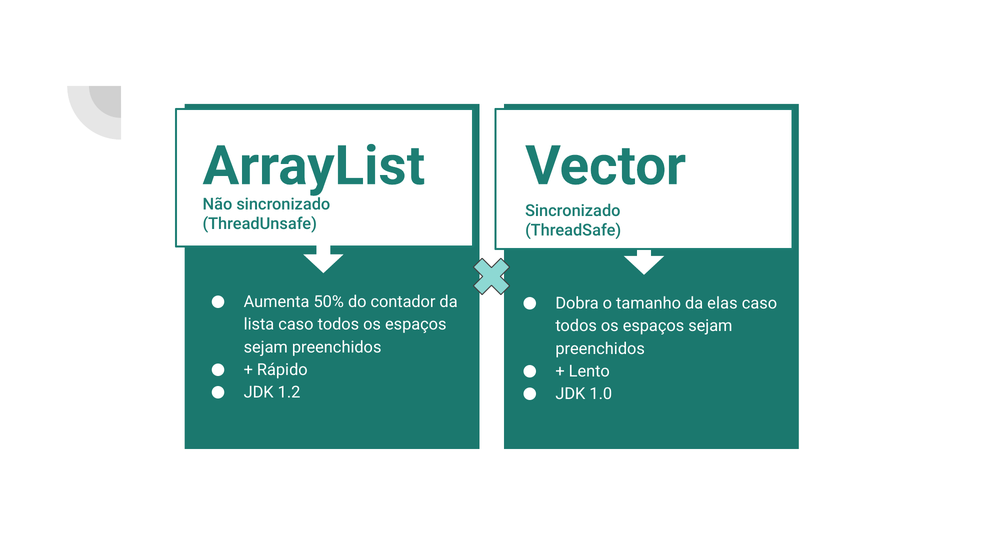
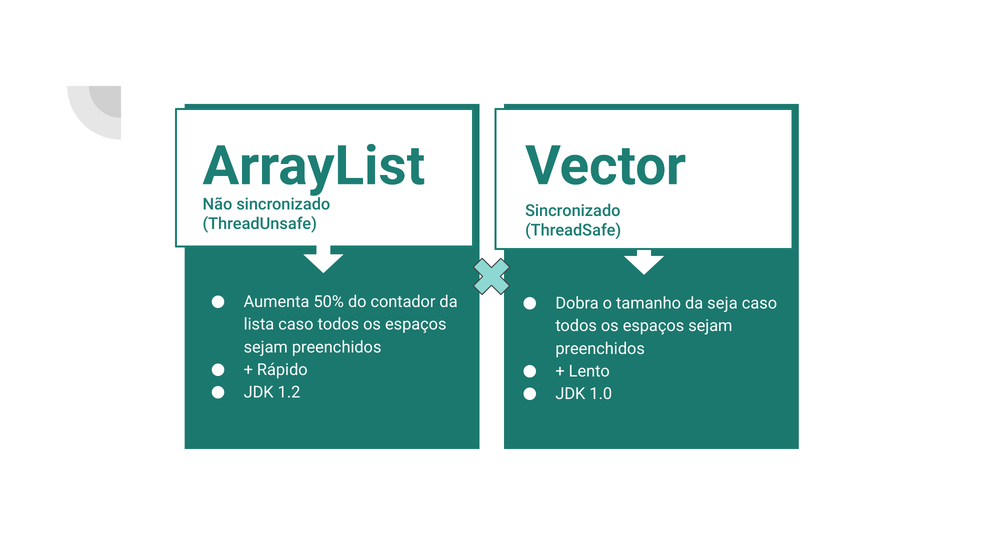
elas: elas -> seja (722, 303)
